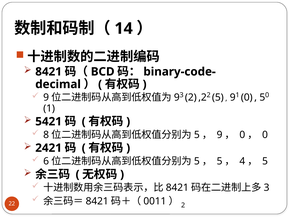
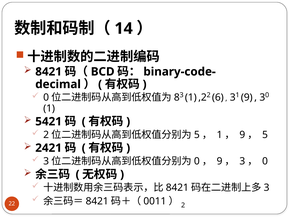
9: 9 -> 0 (46, 97)
9: 9 -> 8 (177, 97)
2: 2 -> 1 (191, 97)
2 5: 5 -> 6 (218, 97)
9: 9 -> 3 (233, 97)
1 0: 0 -> 9 (247, 97)
5: 5 -> 3 (262, 97)
8: 8 -> 2 (46, 135)
9: 9 -> 1 (220, 135)
0: 0 -> 9 (242, 135)
0: 0 -> 5 (265, 135)
6: 6 -> 3 (46, 161)
5: 5 -> 0 (197, 161)
5: 5 -> 9 (220, 161)
4: 4 -> 3 (242, 161)
5: 5 -> 0 (265, 161)
